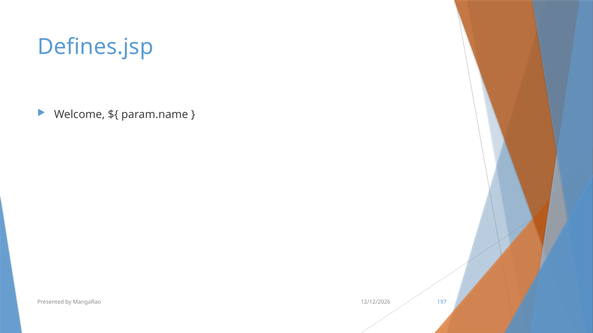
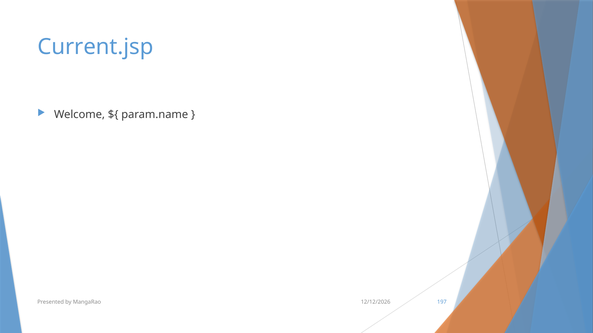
Defines.jsp: Defines.jsp -> Current.jsp (95, 47)
